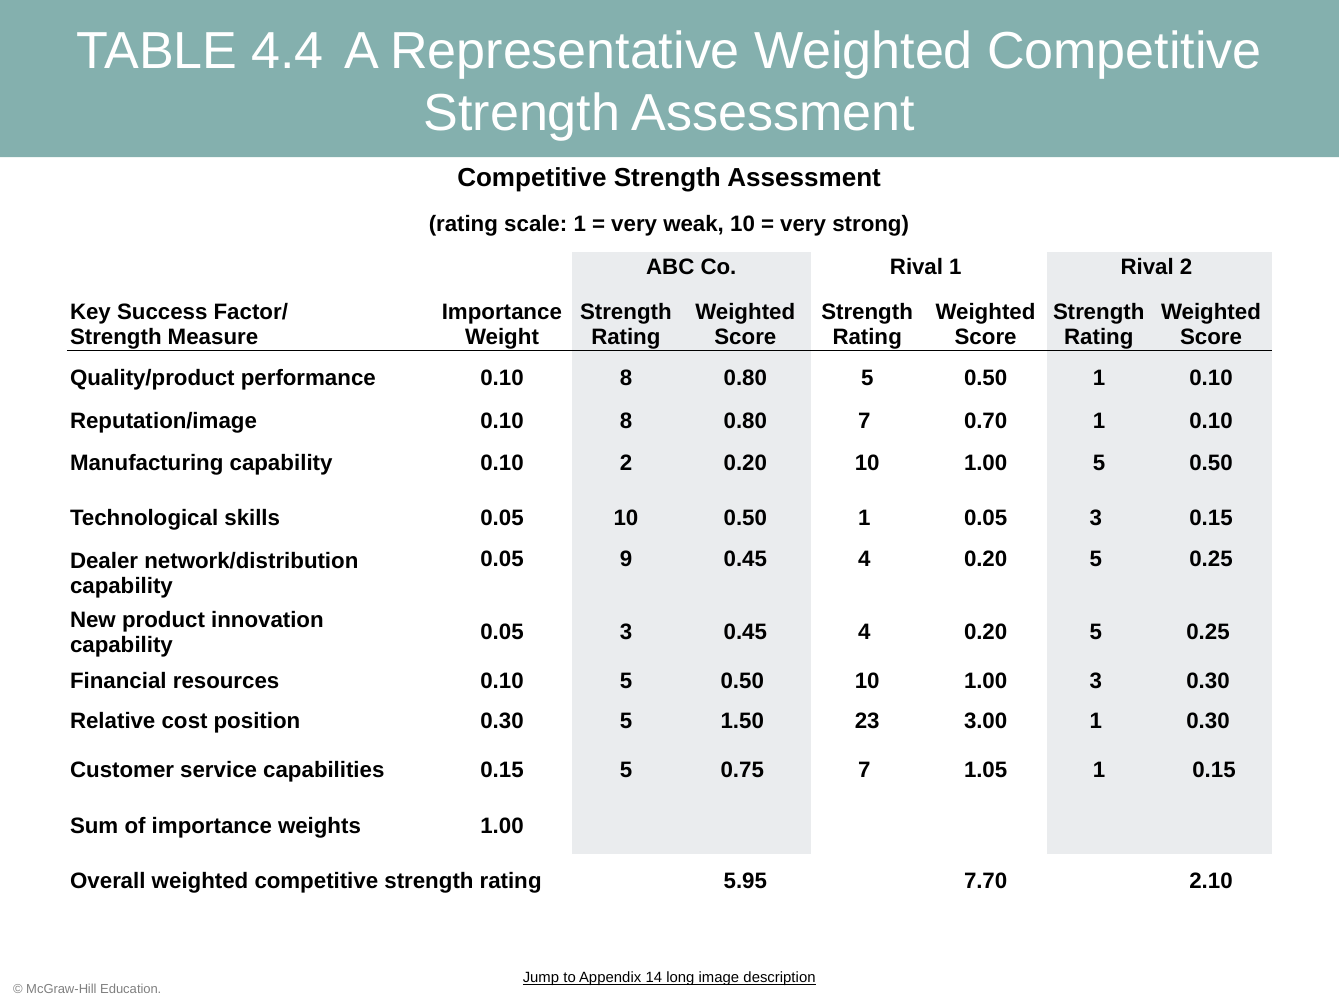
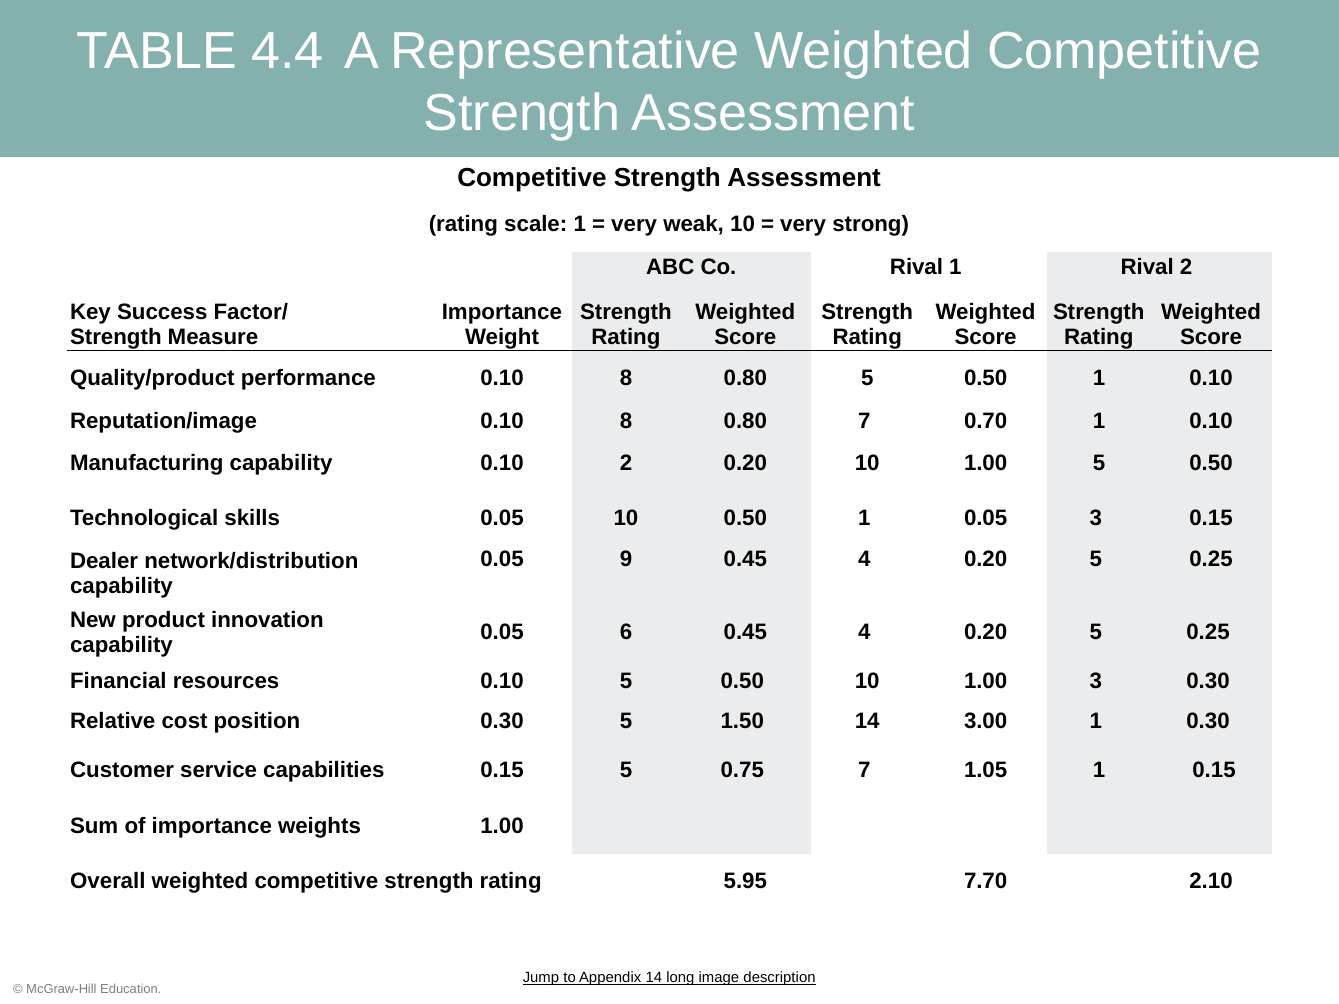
3: 3 -> 6 (626, 633)
1.50 23: 23 -> 14 (867, 721)
